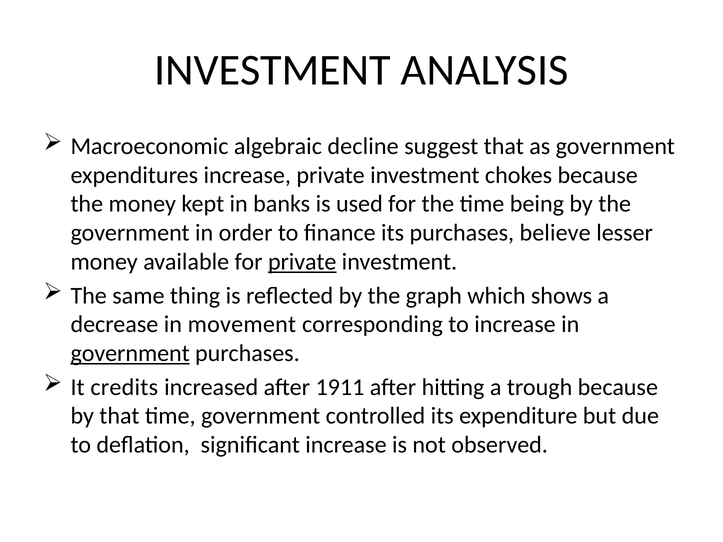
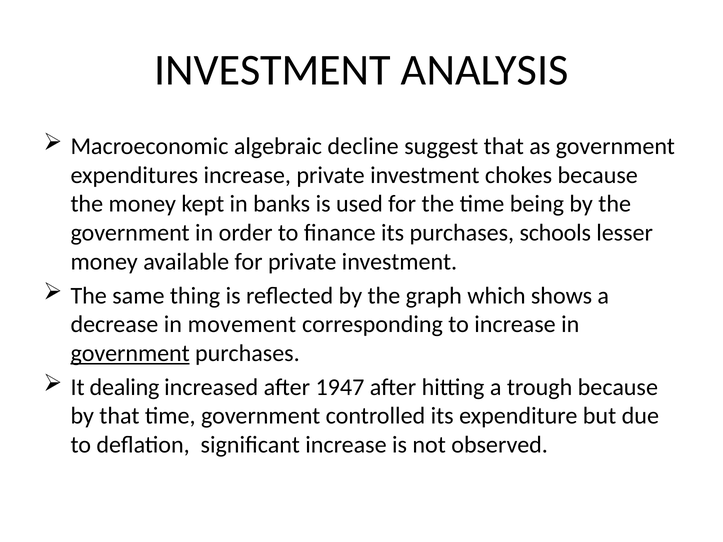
believe: believe -> schools (555, 233)
private underline: present -> none (302, 262)
credits: credits -> dealing (124, 387)
1911: 1911 -> 1947 (340, 387)
